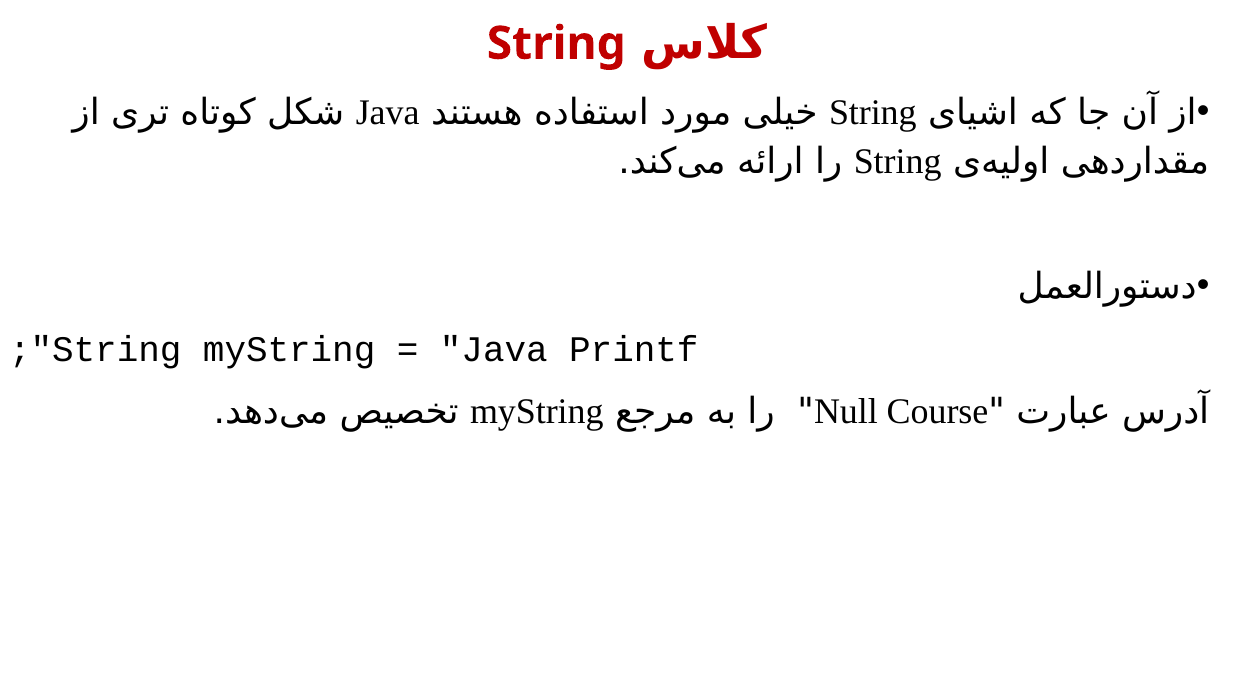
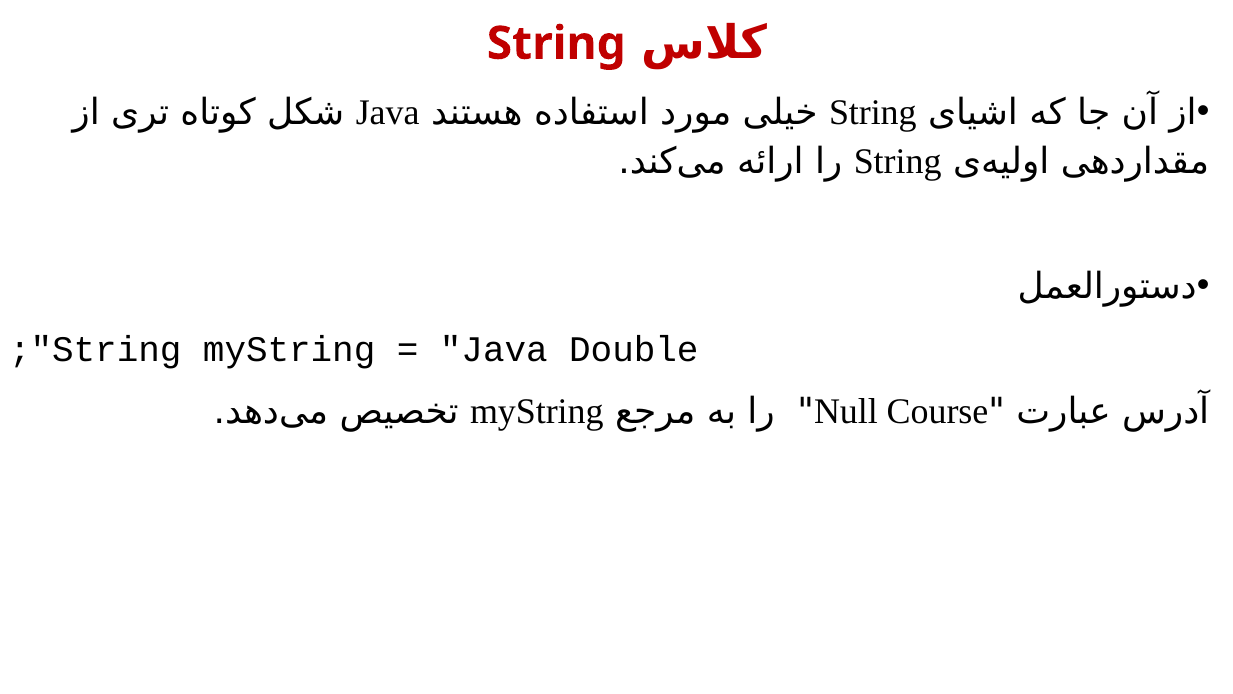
Printf: Printf -> Double (634, 349)
